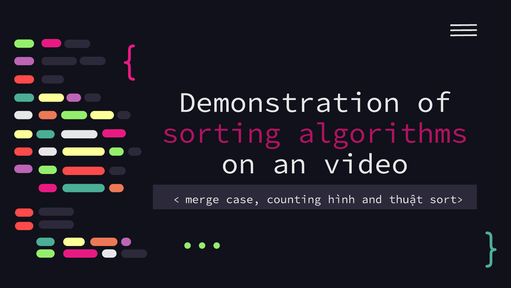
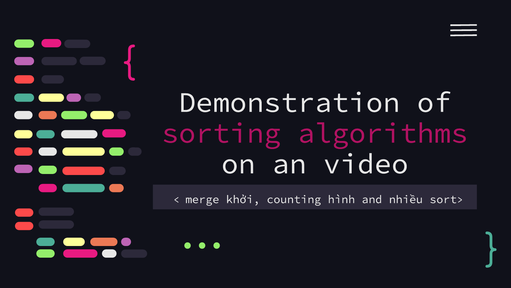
case: case -> khởi (243, 199)
thuật: thuật -> nhiều (406, 199)
